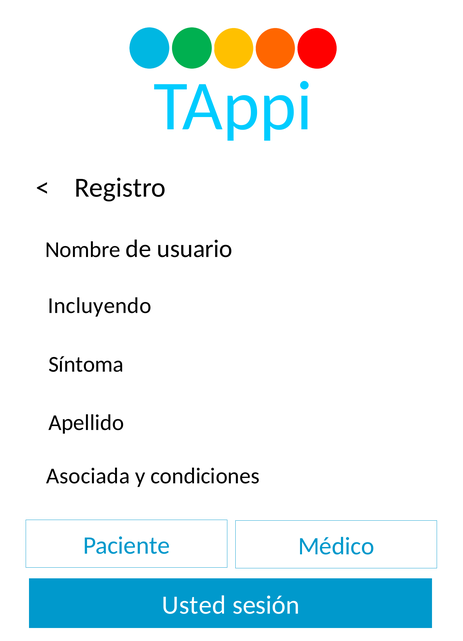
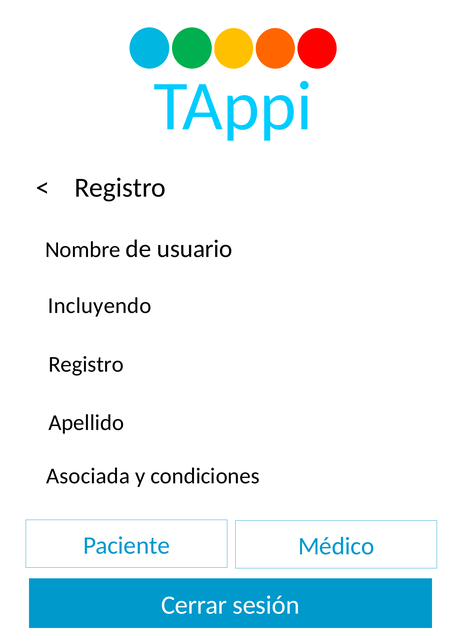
Síntoma: Síntoma -> Registro (86, 364)
Usted: Usted -> Cerrar (194, 605)
